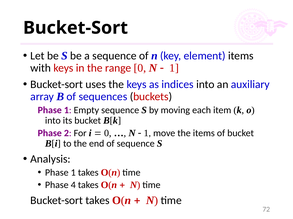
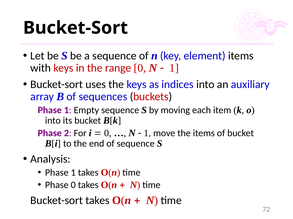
Phase 4: 4 -> 0 (73, 186)
